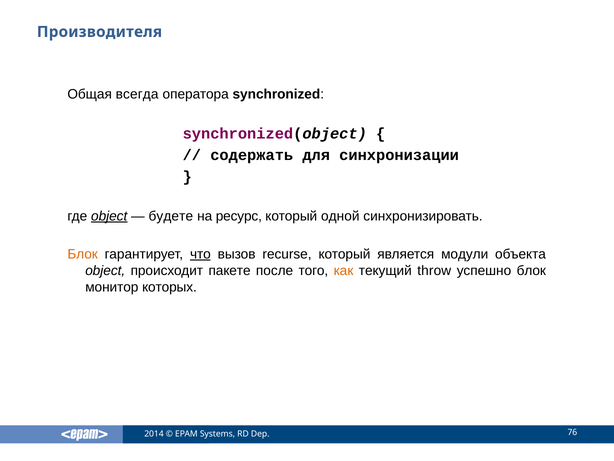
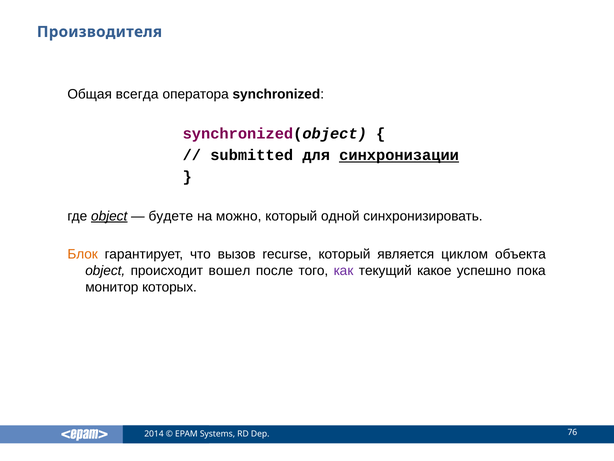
содержать: содержать -> submitted (252, 155)
синхронизации underline: none -> present (399, 155)
ресурс: ресурс -> можно (239, 216)
что underline: present -> none (200, 254)
модули: модули -> циклом (465, 254)
пакете: пакете -> вошел (229, 270)
как colour: orange -> purple (344, 270)
throw: throw -> какое (434, 270)
успешно блок: блок -> пока (531, 270)
